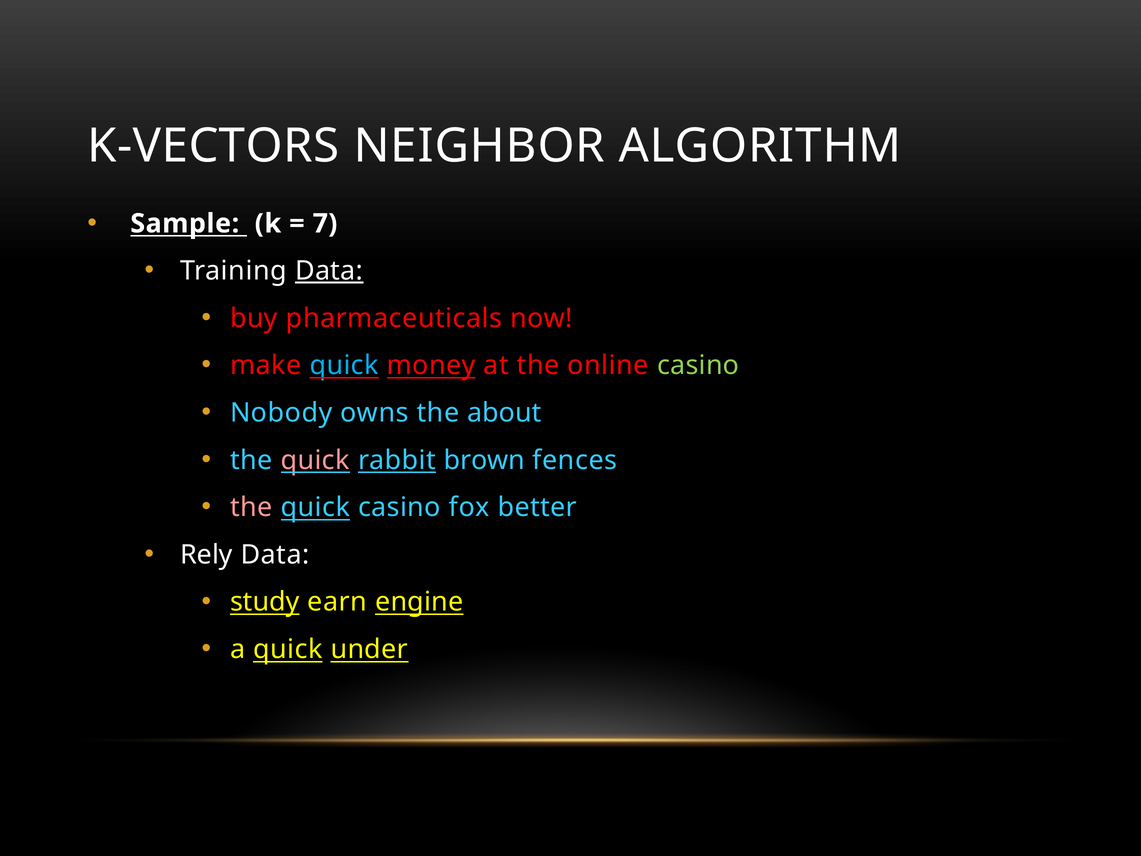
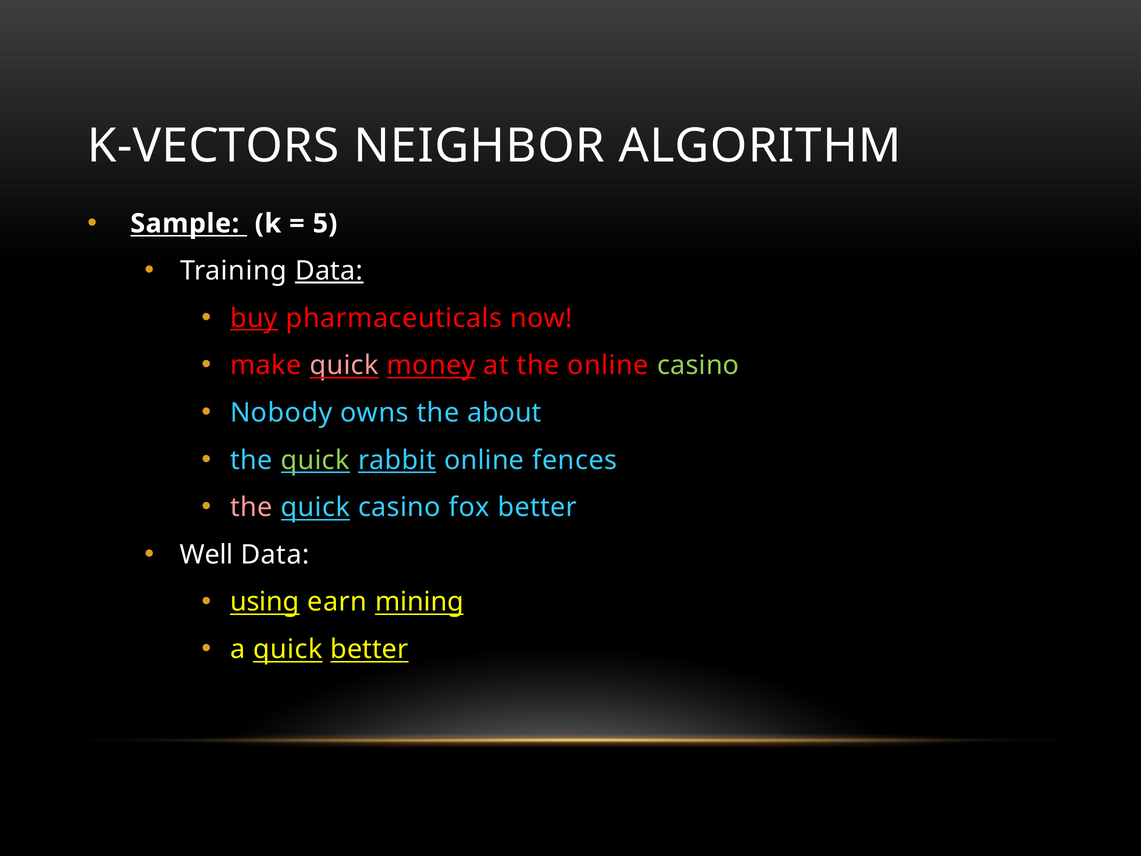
7: 7 -> 5 (325, 223)
buy underline: none -> present (254, 318)
quick colour: light blue -> pink (344, 365)
quick colour: pink -> light green (315, 460)
rabbit brown: brown -> online (484, 460)
Rely: Rely -> Well (207, 555)
study: study -> using (265, 602)
engine: engine -> mining (419, 602)
quick under: under -> better (369, 649)
